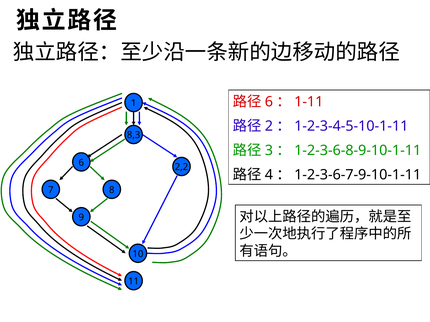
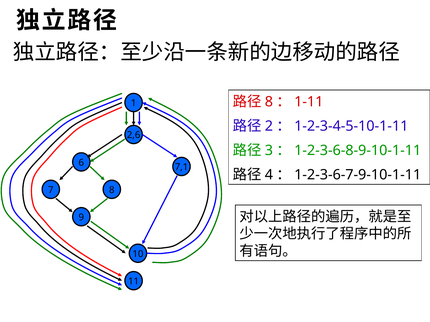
6: 6 -> 8 (269, 102)
8,3: 8,3 -> 2,6 (134, 135)
2,2: 2,2 -> 7,1 (181, 167)
